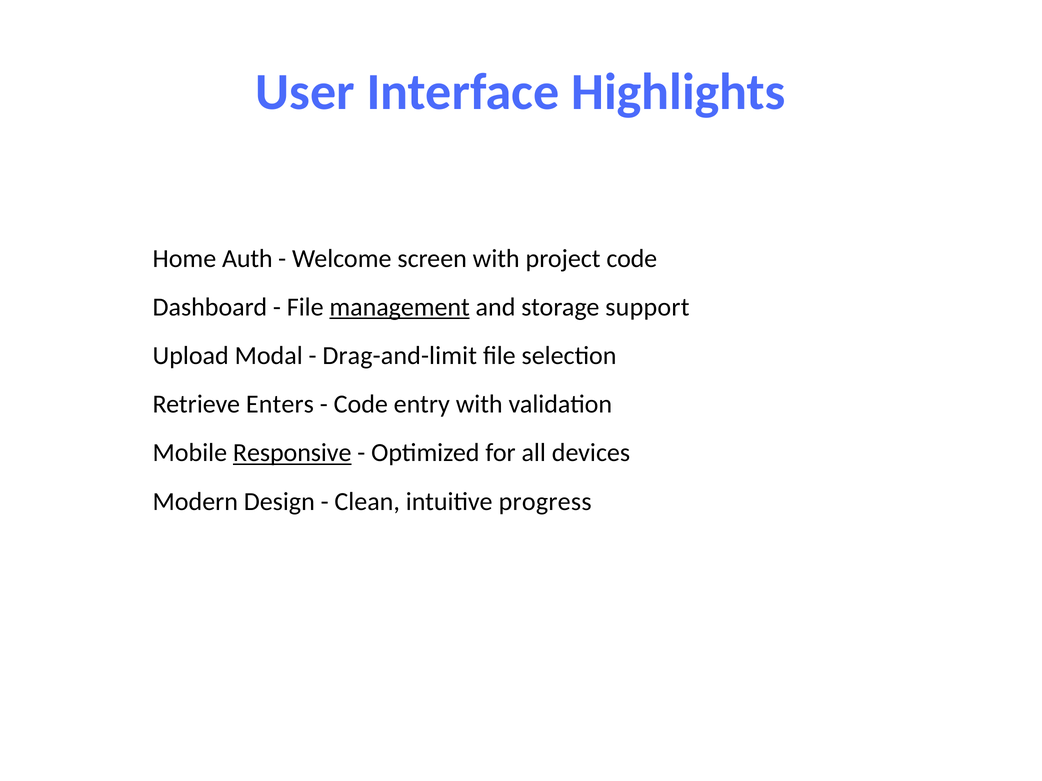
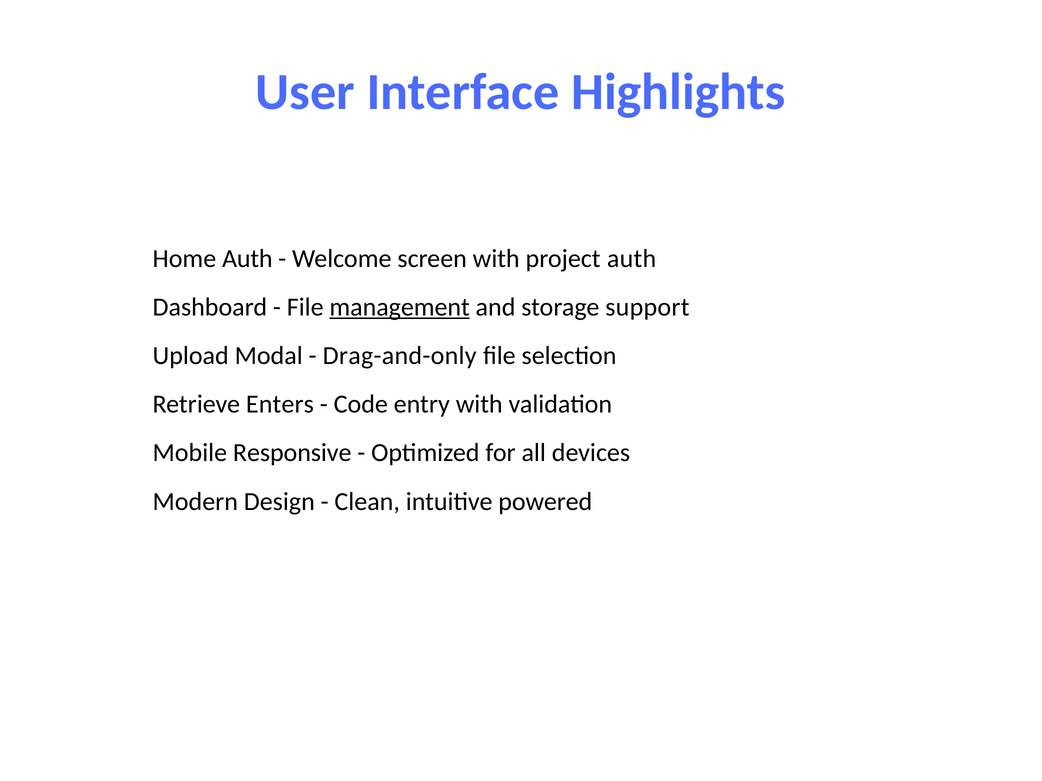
project code: code -> auth (632, 259)
Drag-and-limit: Drag-and-limit -> Drag-and-only (400, 356)
Responsive underline: present -> none (292, 453)
progress: progress -> powered (545, 502)
